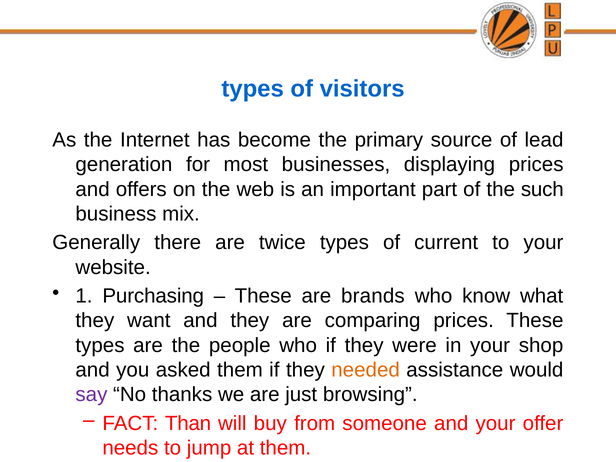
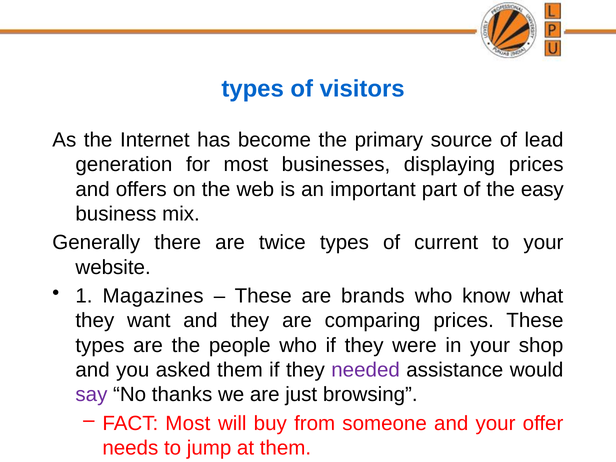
such: such -> easy (542, 189)
Purchasing: Purchasing -> Magazines (153, 296)
needed colour: orange -> purple (366, 370)
FACT Than: Than -> Most (188, 423)
